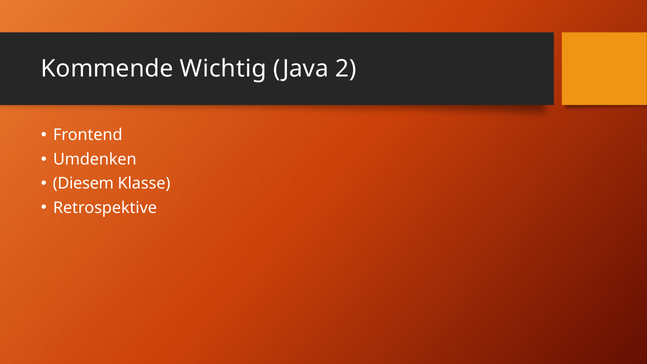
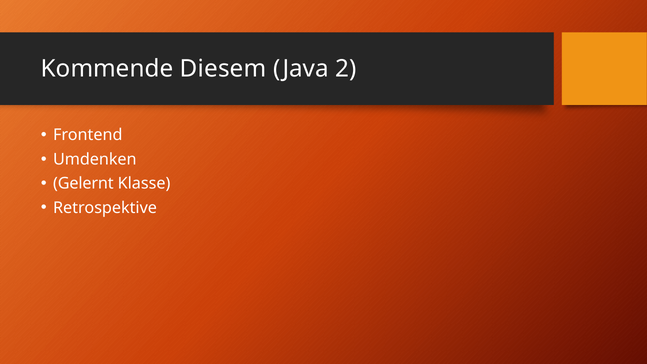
Wichtig: Wichtig -> Diesem (223, 68)
Diesem: Diesem -> Gelernt (83, 183)
